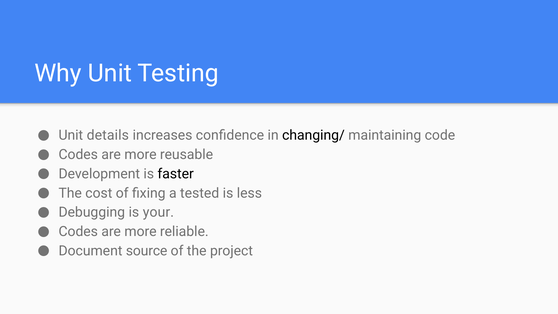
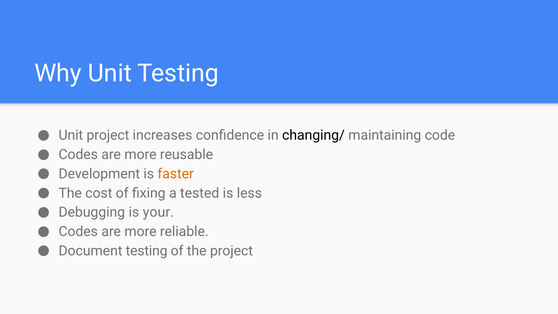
Unit details: details -> project (108, 135)
faster colour: black -> orange (176, 174)
Document source: source -> testing (147, 251)
